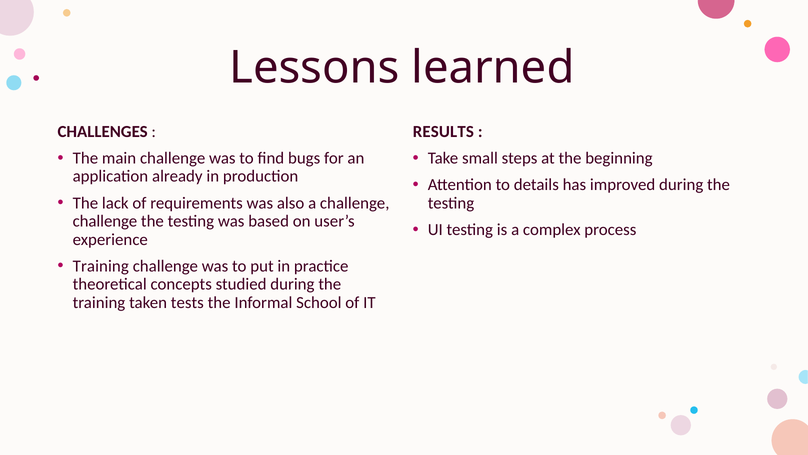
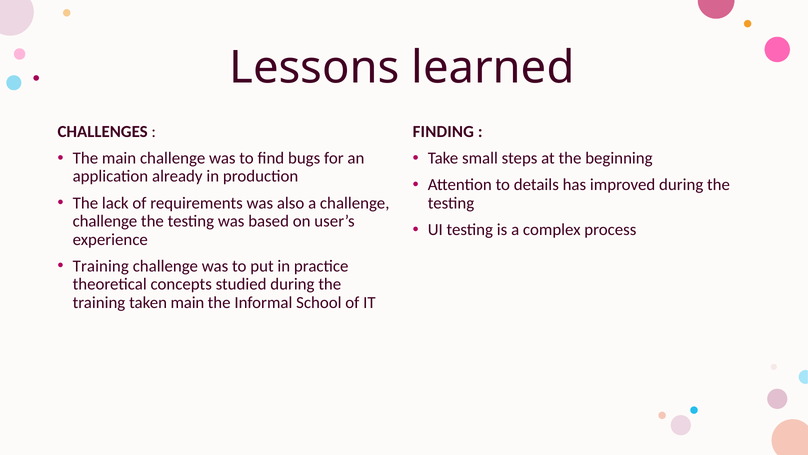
RESULTS: RESULTS -> FINDING (443, 131)
taken tests: tests -> main (187, 302)
